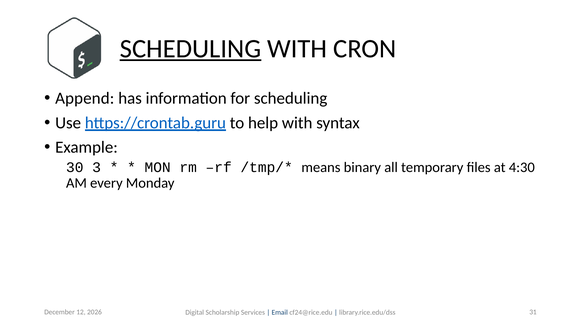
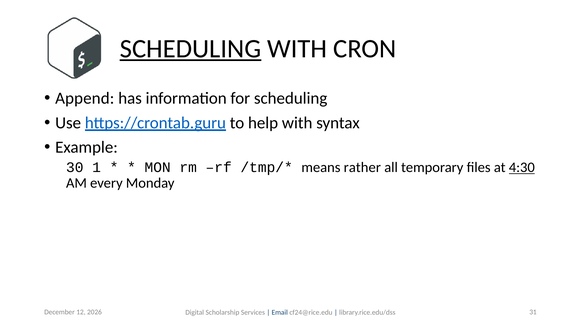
3: 3 -> 1 (97, 167)
binary: binary -> rather (362, 167)
4:30 underline: none -> present (522, 167)
